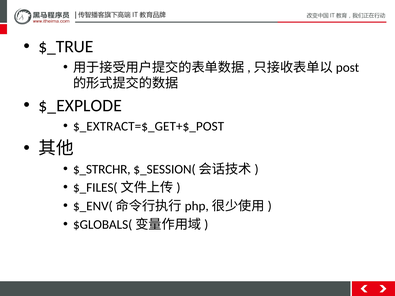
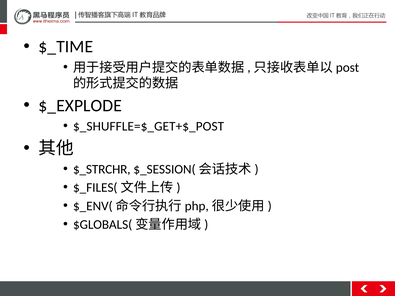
$_TRUE: $_TRUE -> $_TIME (66, 47)
$_EXTRACT=$_GET+$_POST: $_EXTRACT=$_GET+$_POST -> $_SHUFFLE=$_GET+$_POST (149, 126)
